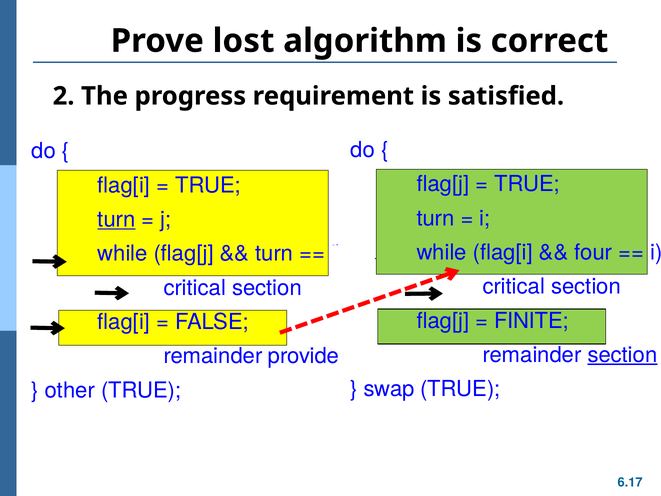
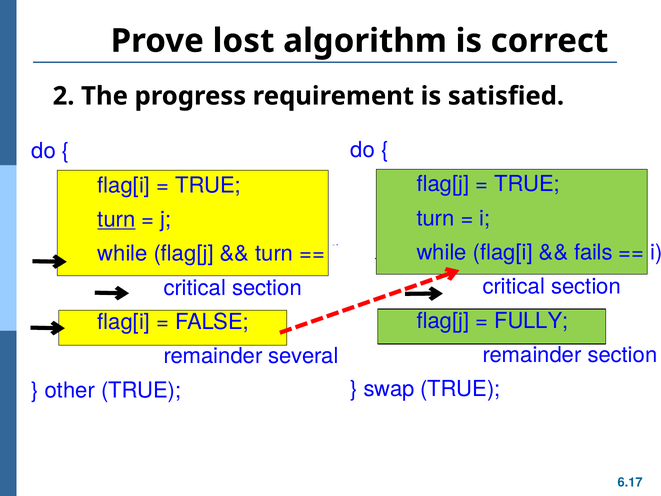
four: four -> fails (593, 252)
FINITE: FINITE -> FULLY (531, 321)
section underline: present -> none (622, 355)
provide: provide -> several (303, 356)
